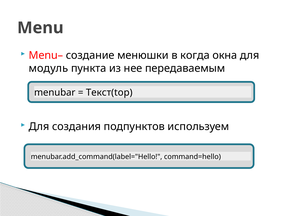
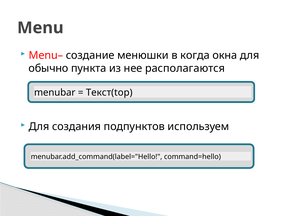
модуль: модуль -> обычно (48, 68)
передаваемым: передаваемым -> располагаются (185, 68)
